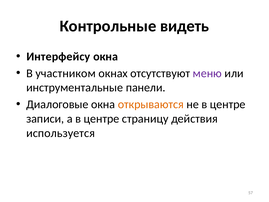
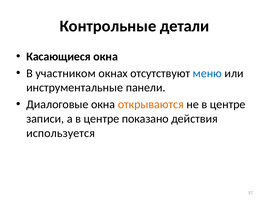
видеть: видеть -> детали (185, 26)
Интерфейсу: Интерфейсу -> Касающиеся (58, 56)
меню colour: purple -> blue (207, 73)
страницу: страницу -> показано (145, 119)
